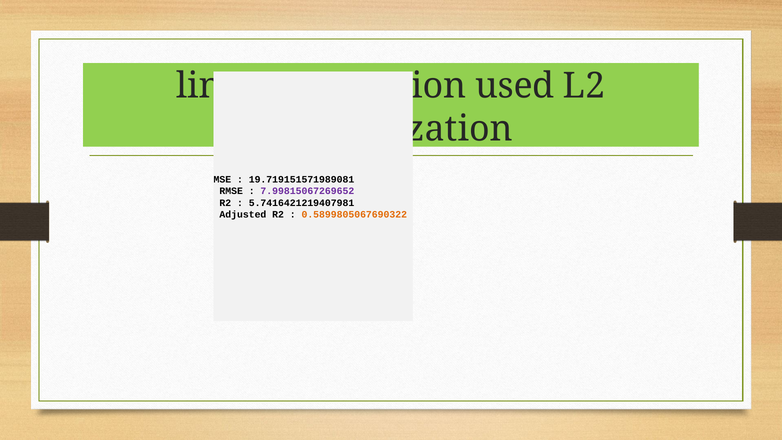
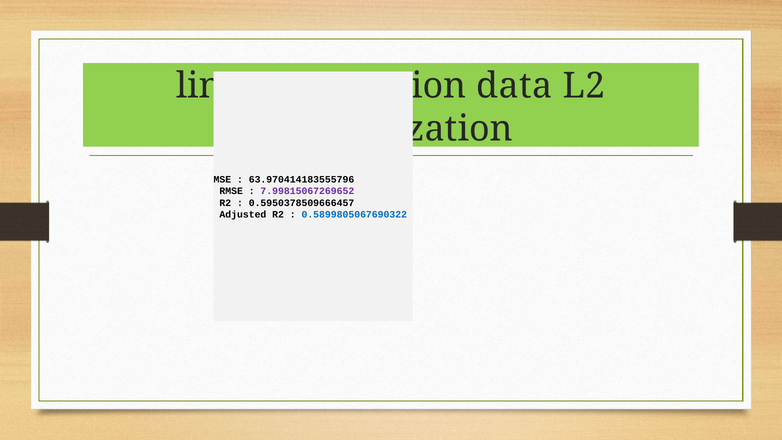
used: used -> data (514, 86)
19.719151571989081: 19.719151571989081 -> 63.970414183555796 (302, 179)
5.7416421219407981: 5.7416421219407981 -> 0.5950378509666457 (302, 203)
0.5899805067690322 colour: orange -> blue (354, 215)
